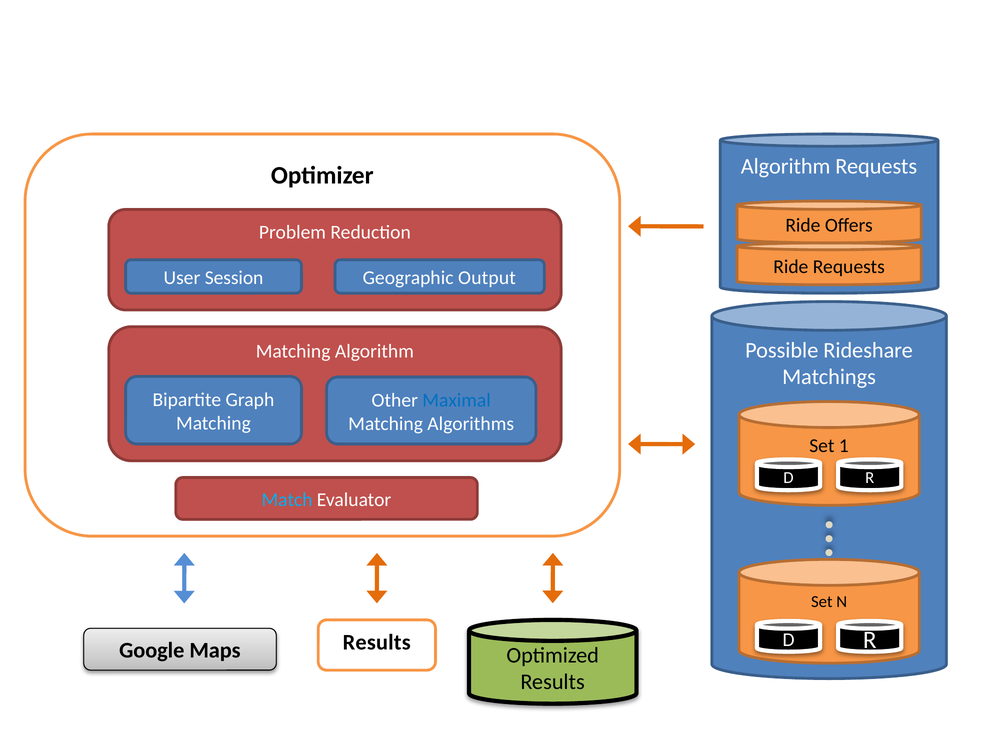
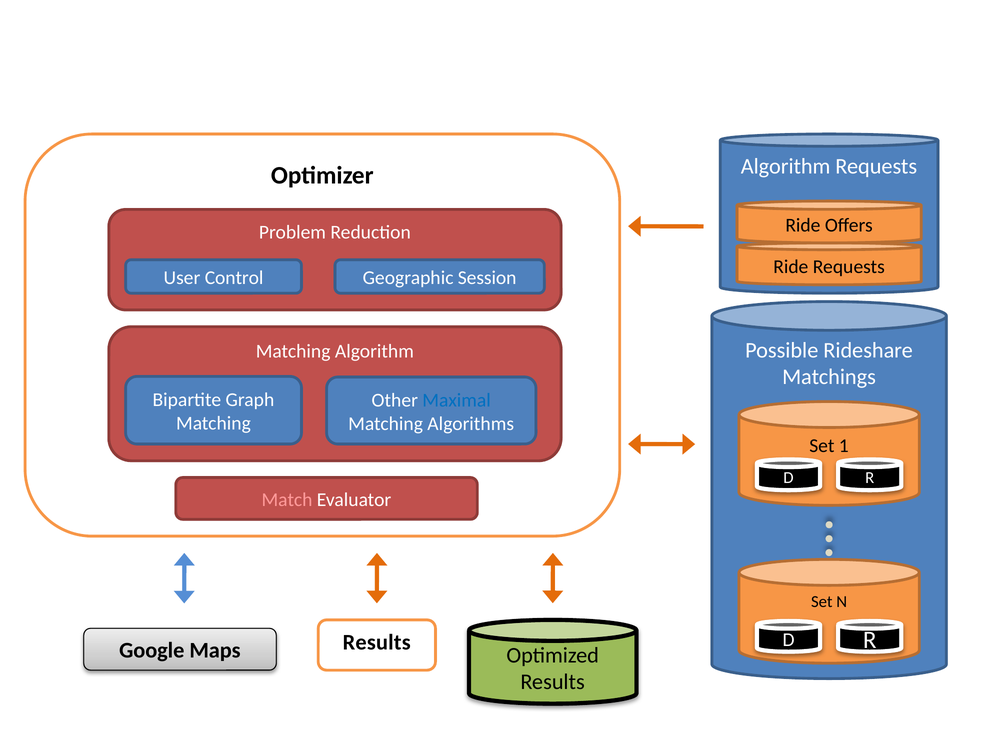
Session: Session -> Control (234, 278)
Output: Output -> Session (487, 278)
Match colour: light blue -> pink (287, 500)
